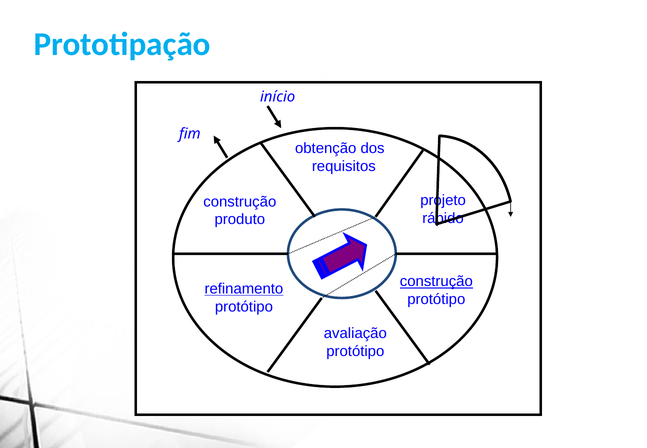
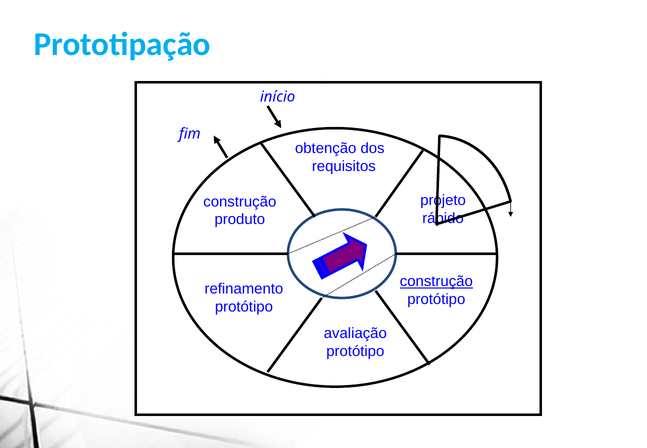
refinamento underline: present -> none (244, 289)
